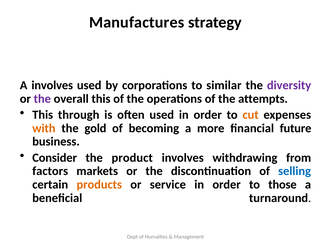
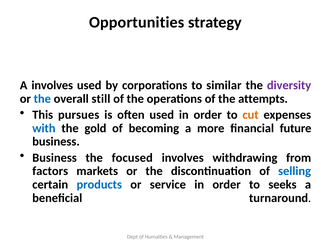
Manufactures: Manufactures -> Opportunities (137, 22)
the colour: purple -> blue (42, 99)
overall this: this -> still (101, 99)
through: through -> pursues (79, 115)
with colour: orange -> blue (44, 128)
Consider: Consider -> Business (55, 158)
product: product -> focused (132, 158)
products colour: orange -> blue (99, 185)
those: those -> seeks (282, 185)
